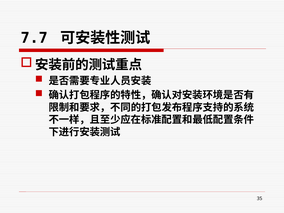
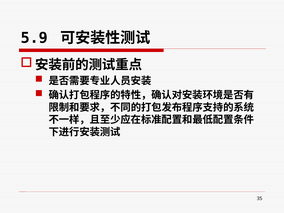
7.7: 7.7 -> 5.9 (34, 38)
